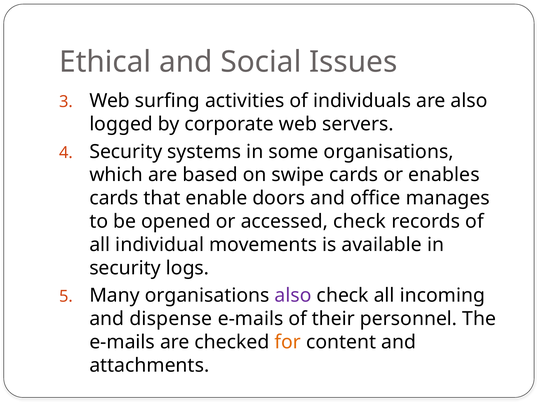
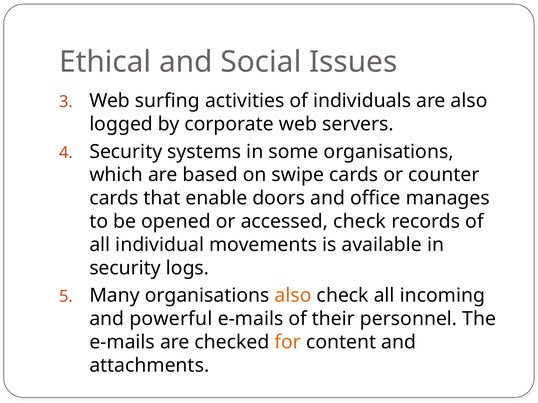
enables: enables -> counter (444, 175)
also colour: purple -> orange (293, 296)
dispense: dispense -> powerful (171, 319)
